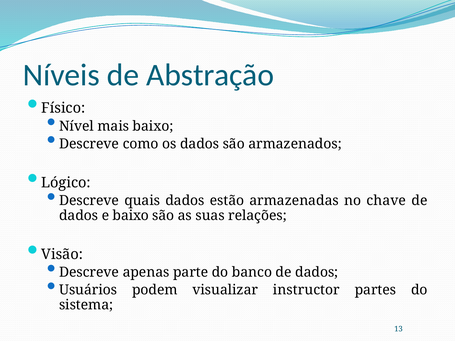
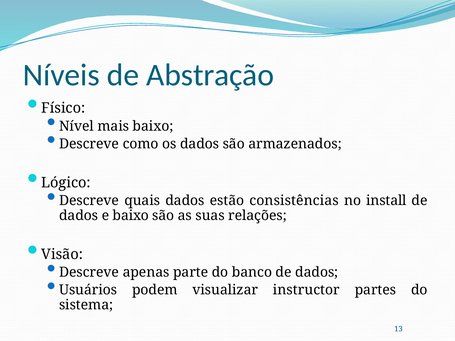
armazenadas: armazenadas -> consistências (294, 201)
chave: chave -> install (386, 201)
